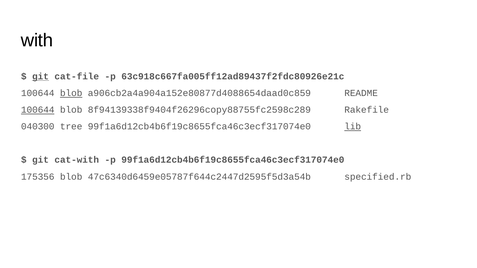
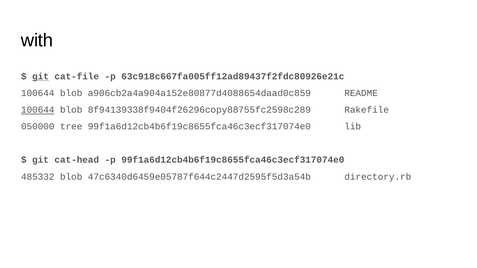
blob underline: present -> none (71, 93)
040300: 040300 -> 050000 (38, 127)
lib underline: present -> none (353, 127)
cat-with: cat-with -> cat-head (77, 160)
175356: 175356 -> 485332 (38, 177)
specified.rb: specified.rb -> directory.rb (378, 177)
